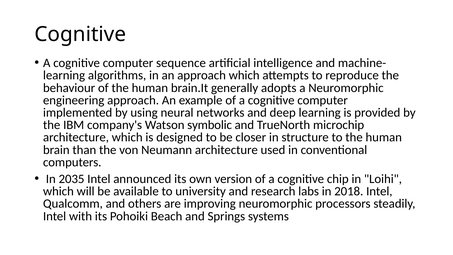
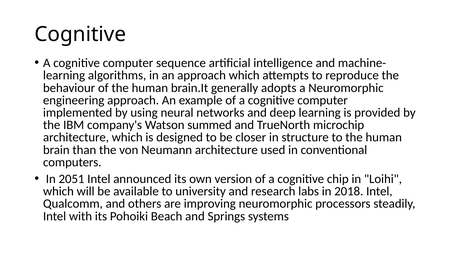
symbolic: symbolic -> summed (210, 125)
2035: 2035 -> 2051 (72, 179)
